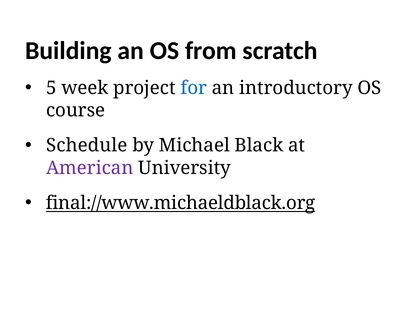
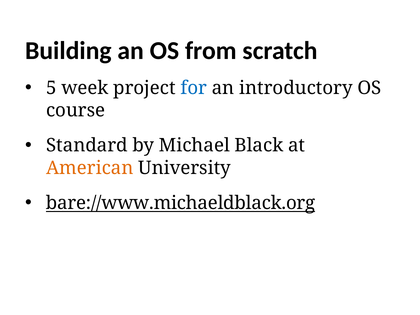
Schedule: Schedule -> Standard (87, 145)
American colour: purple -> orange (90, 168)
final://www.michaeldblack.org: final://www.michaeldblack.org -> bare://www.michaeldblack.org (181, 203)
